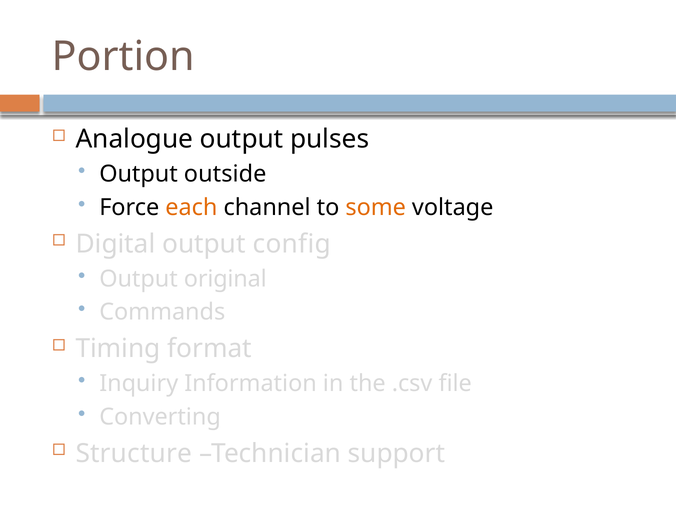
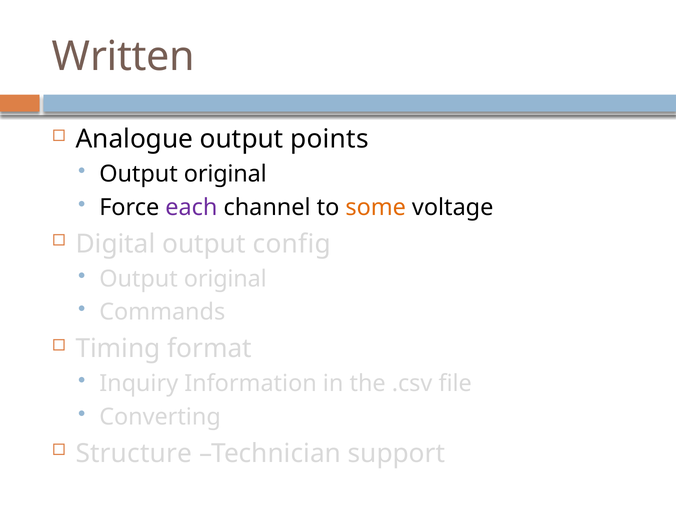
Portion: Portion -> Written (123, 56)
pulses: pulses -> points (330, 139)
outside: outside -> original (225, 174)
each colour: orange -> purple (191, 207)
